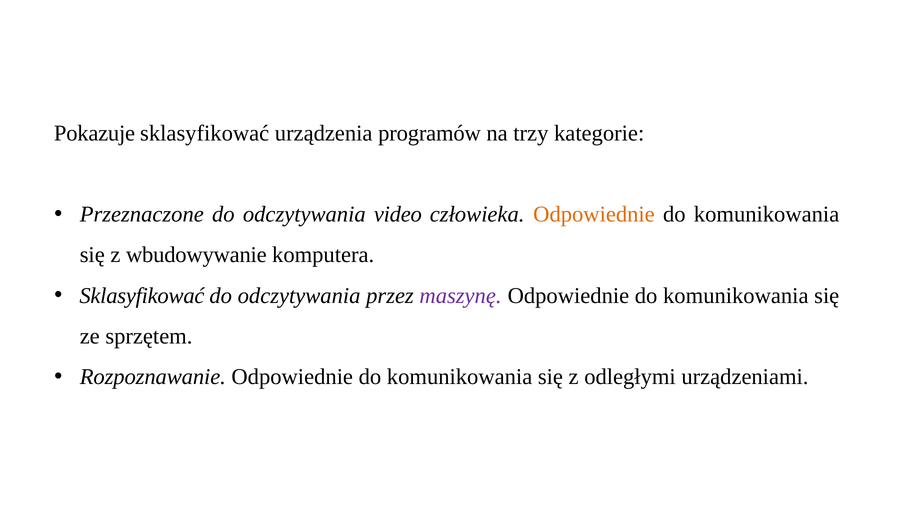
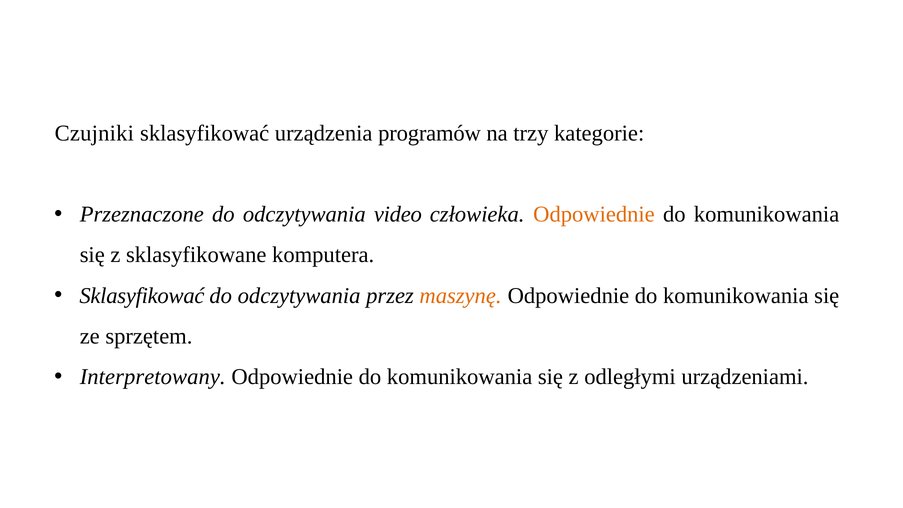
Pokazuje: Pokazuje -> Czujniki (94, 133)
wbudowywanie: wbudowywanie -> sklasyfikowane (196, 255)
maszynę colour: purple -> orange (460, 296)
Rozpoznawanie: Rozpoznawanie -> Interpretowany (153, 377)
